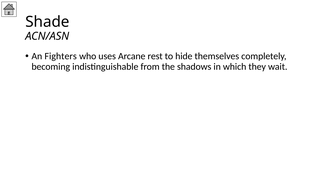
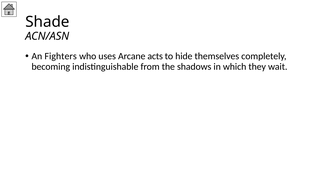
rest: rest -> acts (155, 56)
